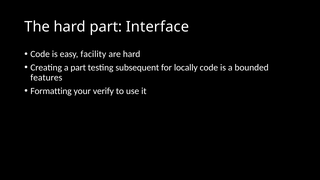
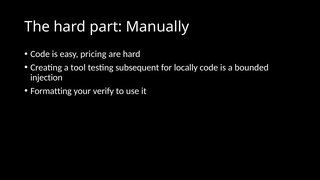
Interface: Interface -> Manually (157, 27)
facility: facility -> pricing (93, 54)
a part: part -> tool (78, 68)
features: features -> injection (46, 78)
